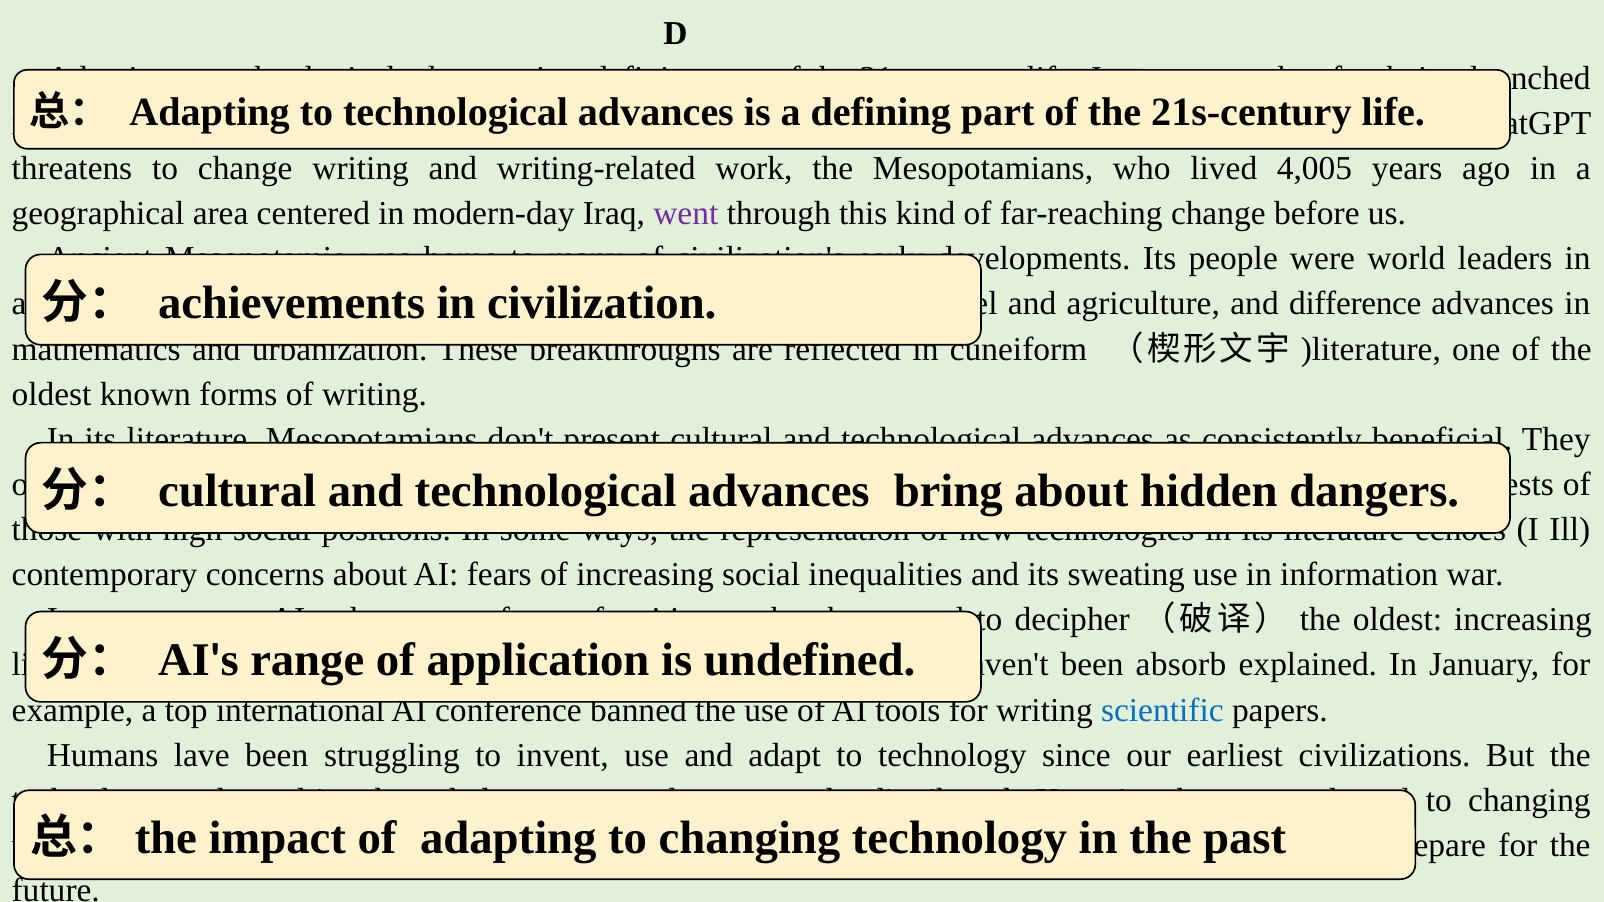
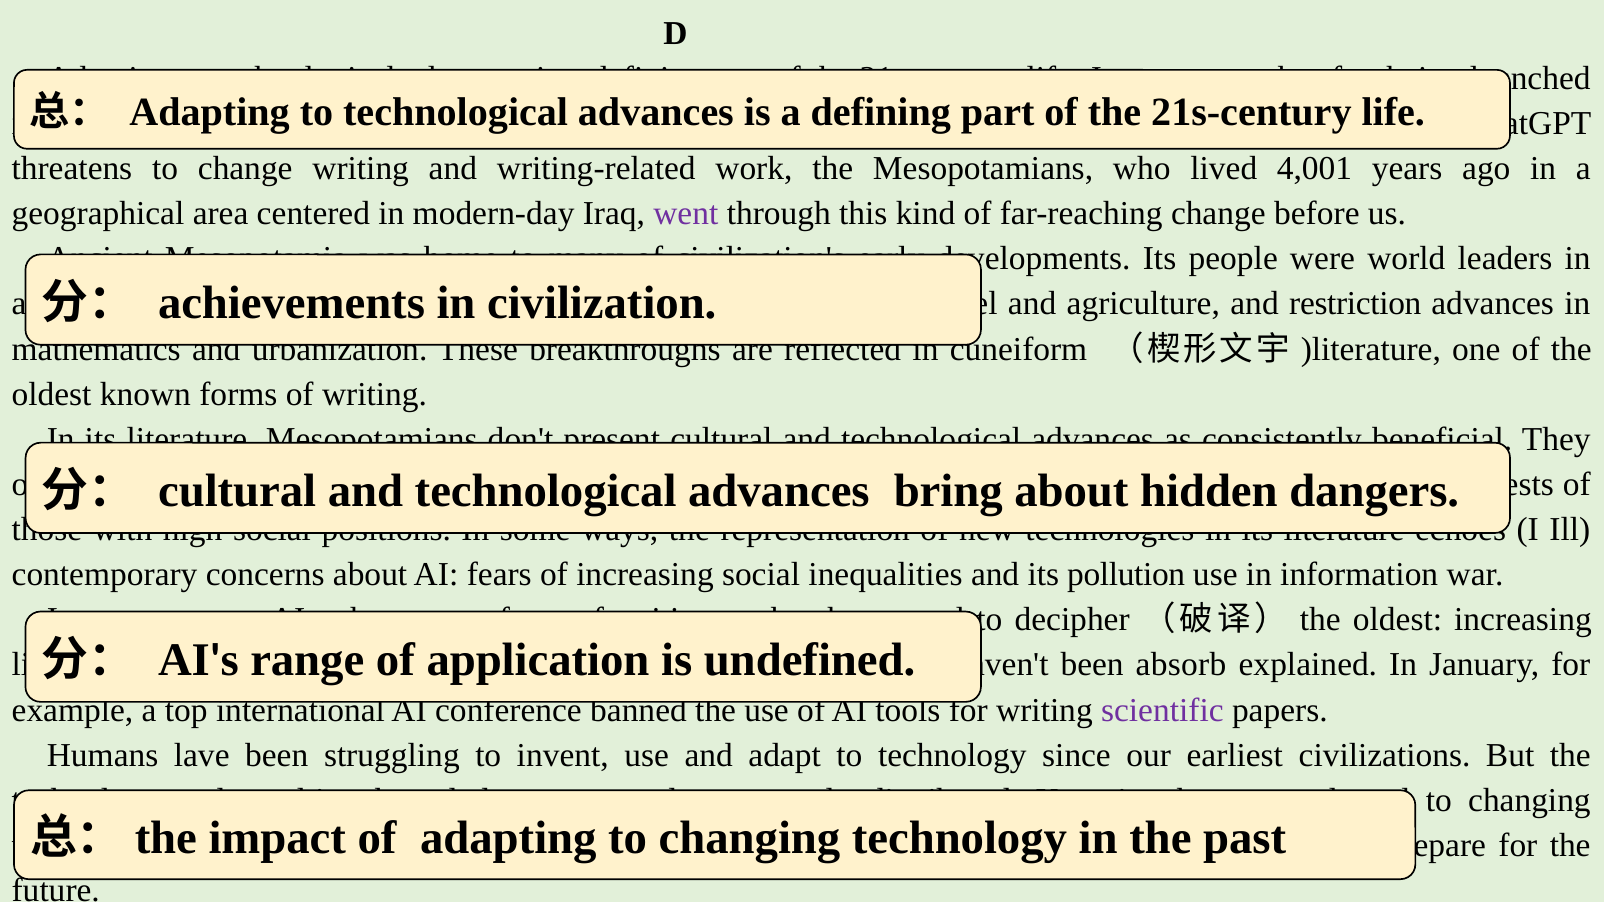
4,005: 4,005 -> 4,001 (1314, 169)
difference: difference -> restriction (1355, 304)
sweating: sweating -> pollution (1126, 575)
scientific colour: blue -> purple (1162, 710)
